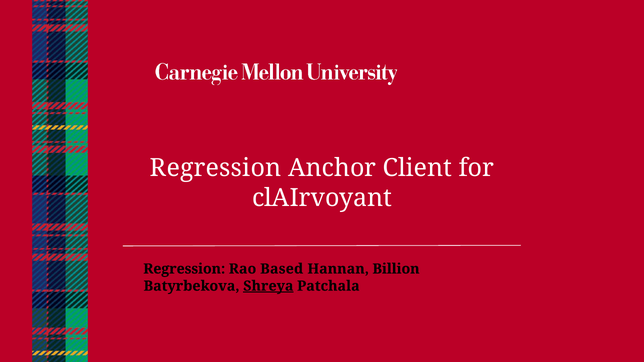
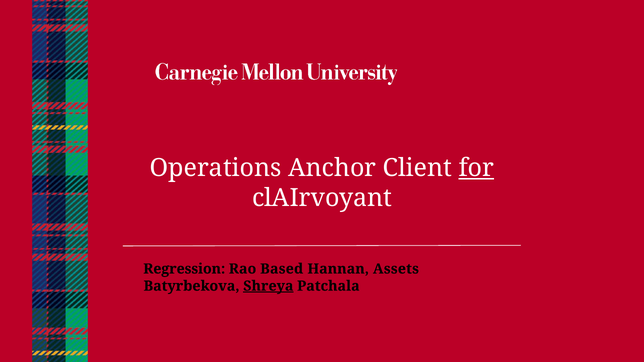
Regression: Regression -> Operations (216, 168)
for underline: none -> present (476, 168)
Billion: Billion -> Assets (396, 269)
